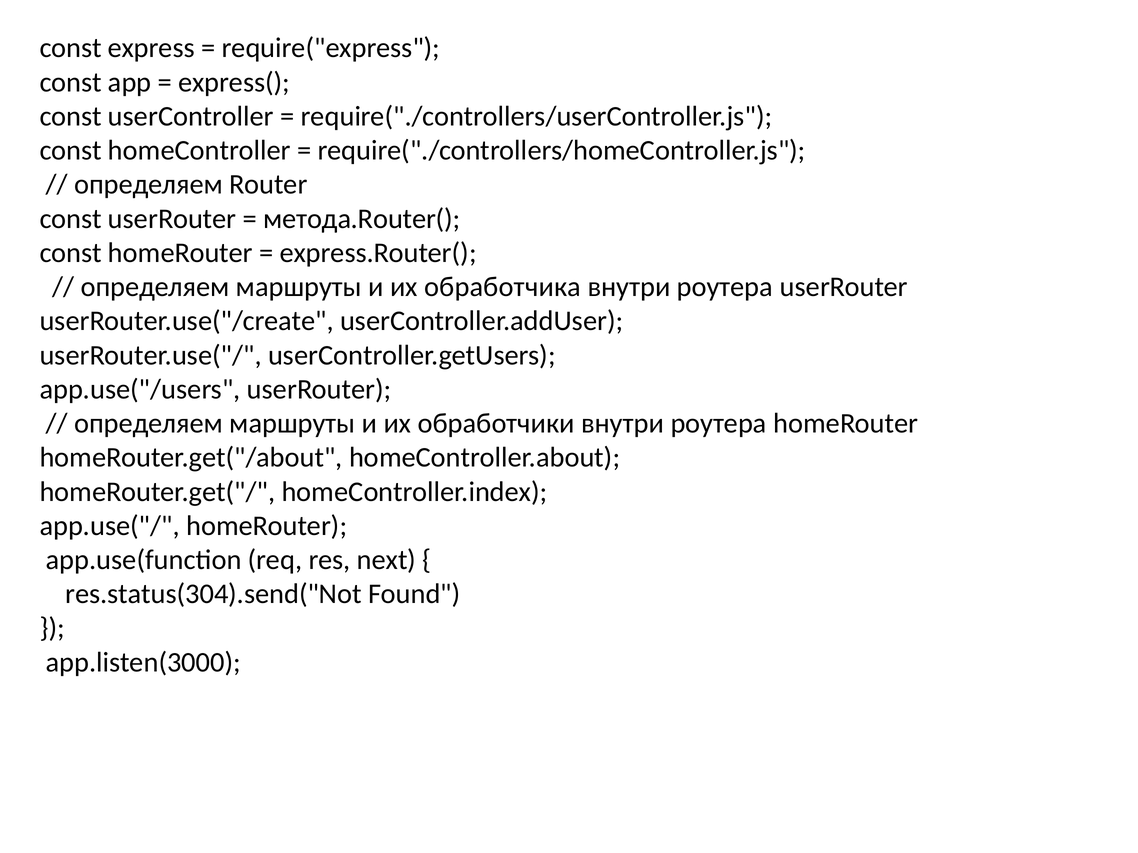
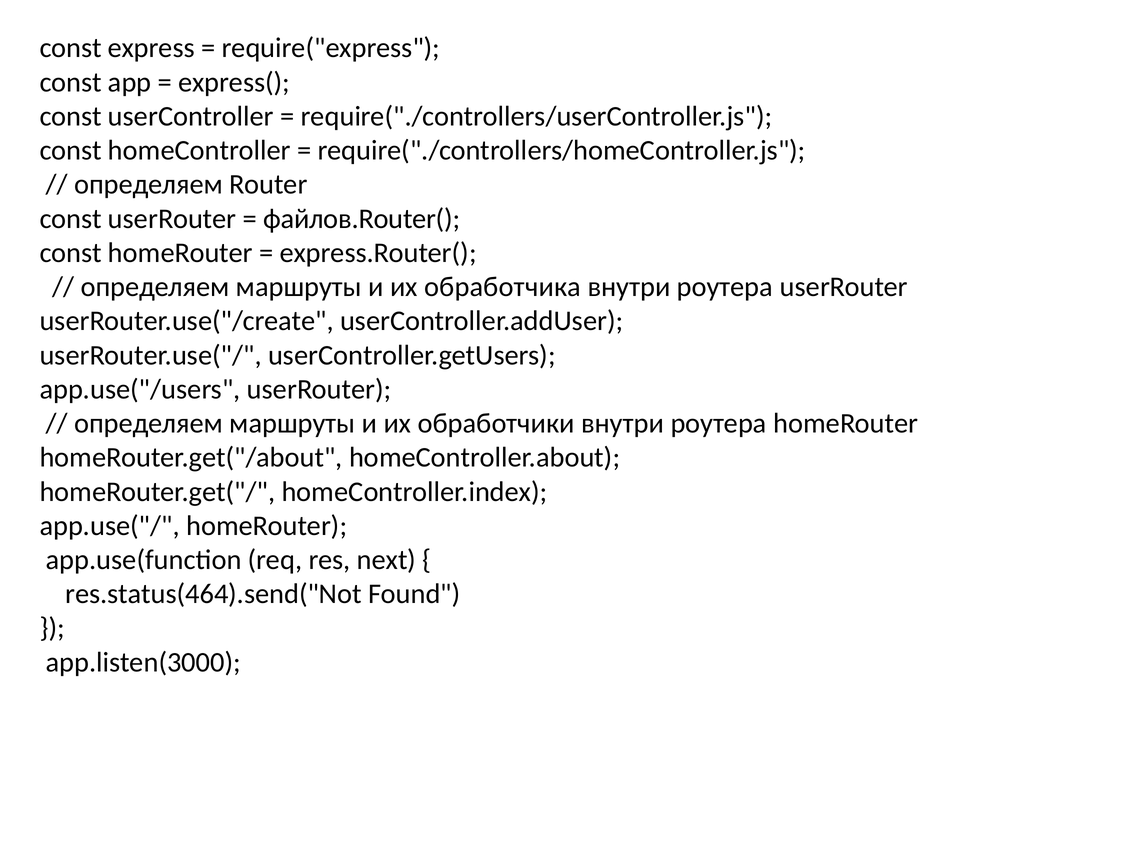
метода.Router(: метода.Router( -> файлов.Router( (362, 219)
res.status(304).send("Not: res.status(304).send("Not -> res.status(464).send("Not (213, 594)
